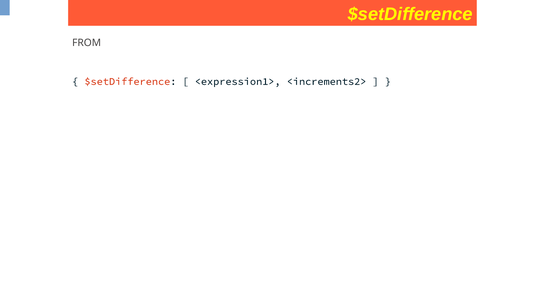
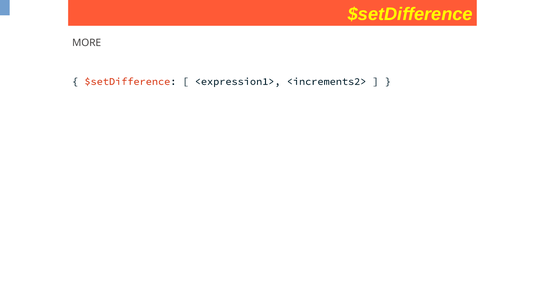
FROM: FROM -> MORE (87, 43)
